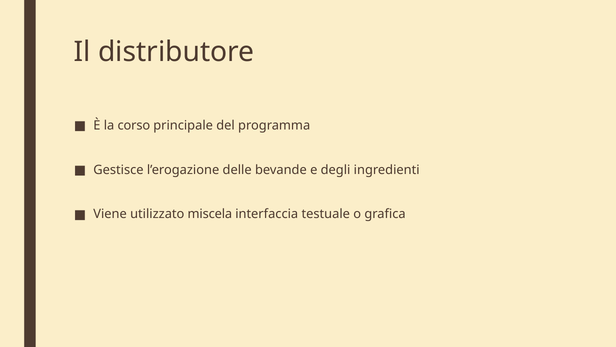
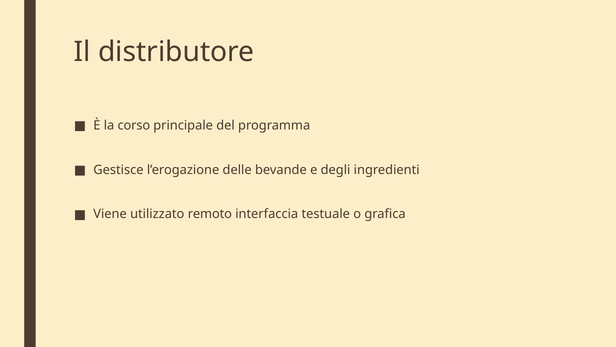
miscela: miscela -> remoto (210, 214)
